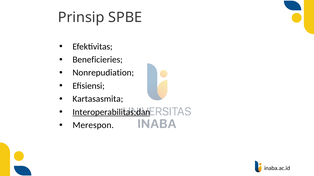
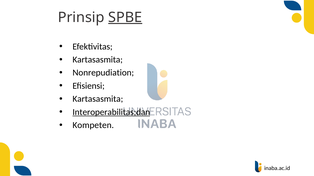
SPBE underline: none -> present (125, 17)
Beneficieries: Beneficieries -> Kartasasmita (98, 60)
Merespon: Merespon -> Kompeten (93, 126)
